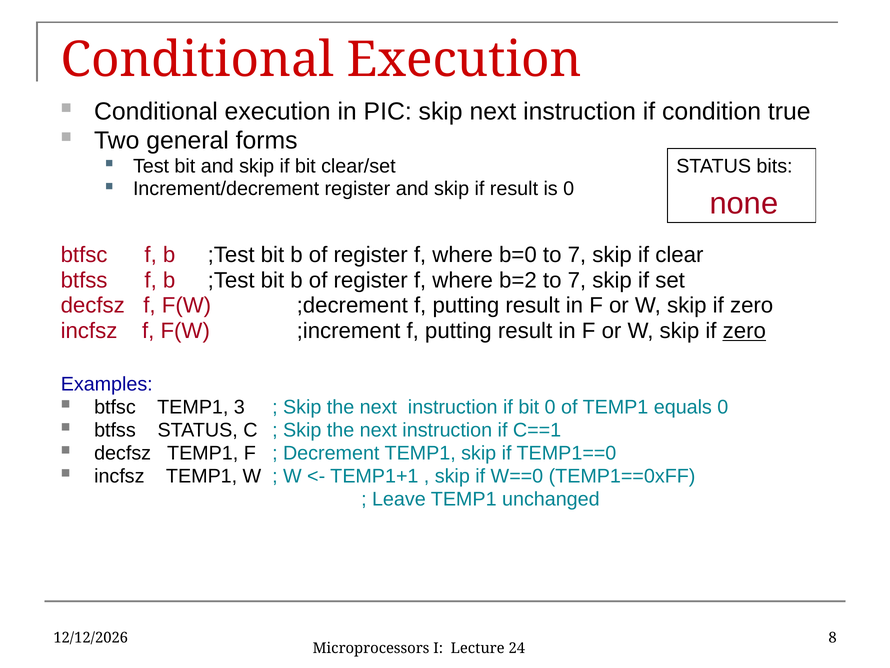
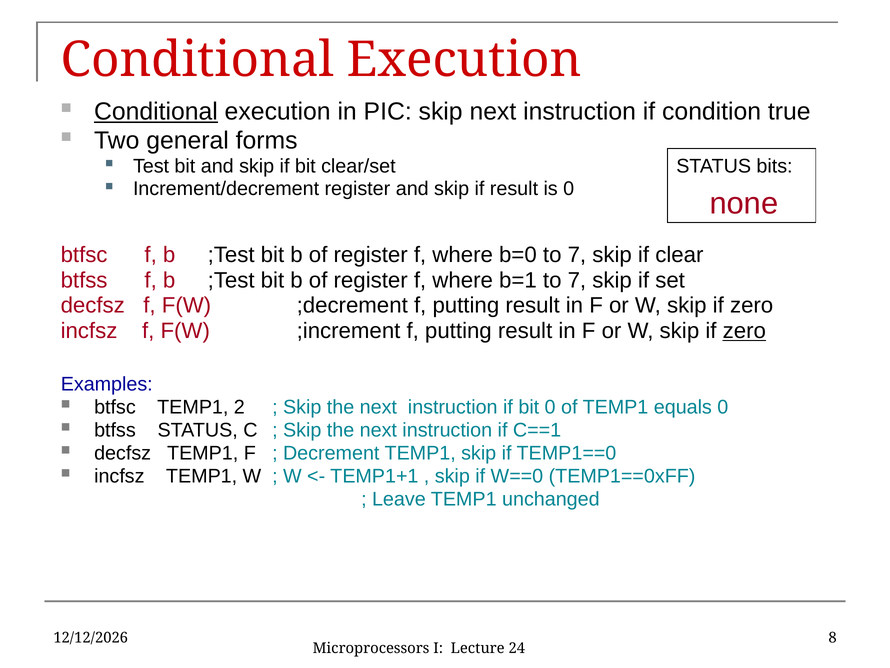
Conditional underline: none -> present (156, 112)
b=2: b=2 -> b=1 (518, 280)
3: 3 -> 2 (239, 407)
